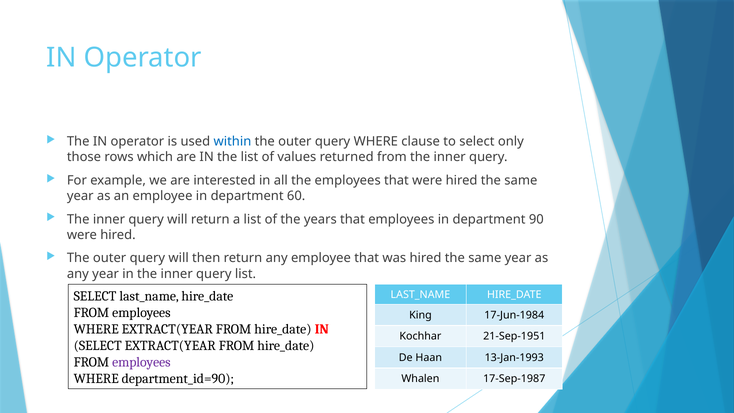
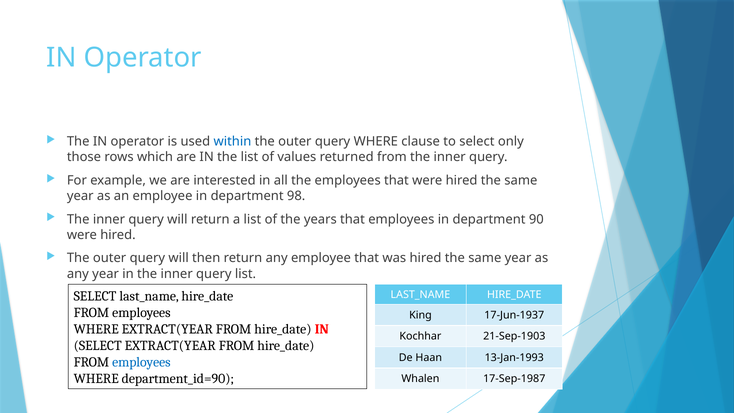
60: 60 -> 98 (296, 196)
17-Jun-1984: 17-Jun-1984 -> 17-Jun-1937 (514, 315)
21-Sep-1951: 21-Sep-1951 -> 21-Sep-1903 (514, 336)
employees colour: purple -> blue (141, 362)
